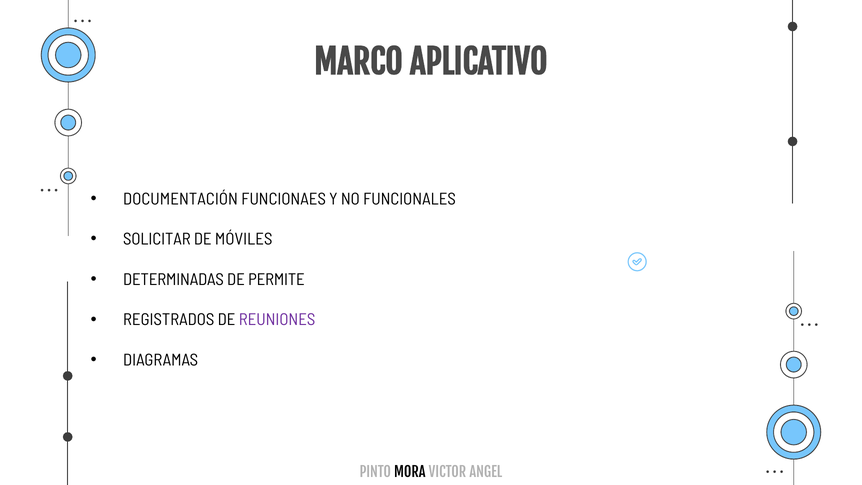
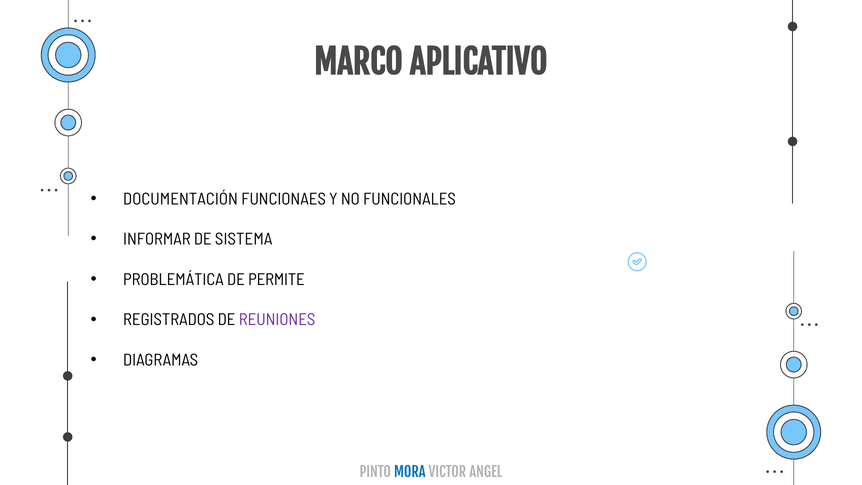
SOLICITAR: SOLICITAR -> INFORMAR (157, 239)
MÓVILES: MÓVILES -> SISTEMA (244, 239)
DETERMINADAS: DETERMINADAS -> PROBLEMÁTICA (173, 280)
MORA colour: black -> blue (410, 473)
